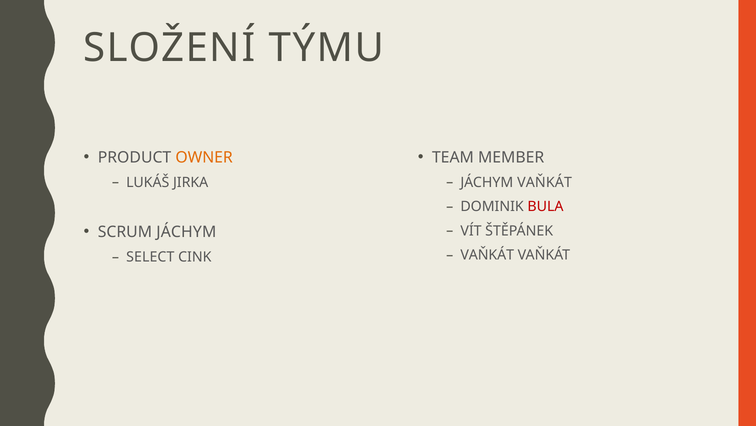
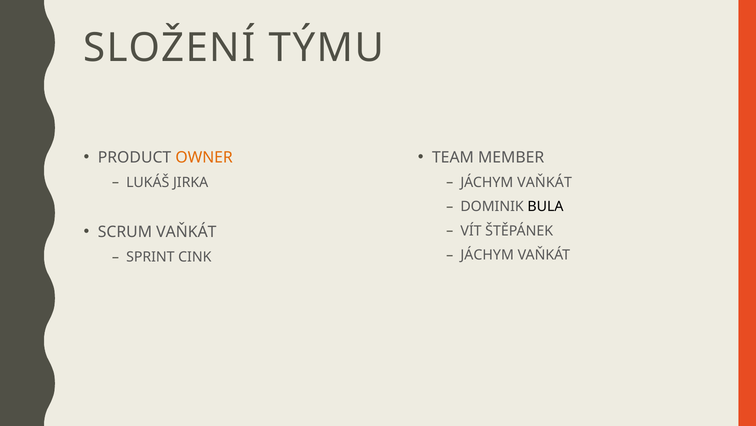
BULA colour: red -> black (545, 206)
SCRUM JÁCHYM: JÁCHYM -> VAŇKÁT (186, 232)
VAŇKÁT: VAŇKÁT -> JÁCHYM (487, 255)
SELECT: SELECT -> SPRINT (150, 257)
